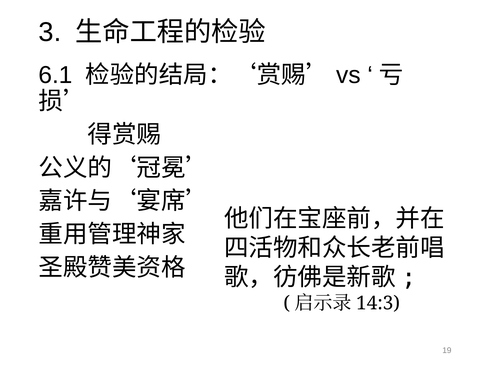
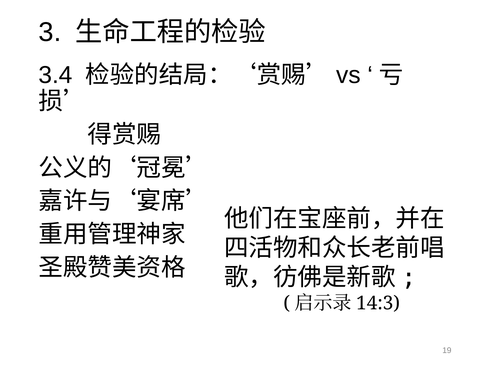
6.1: 6.1 -> 3.4 (56, 75)
